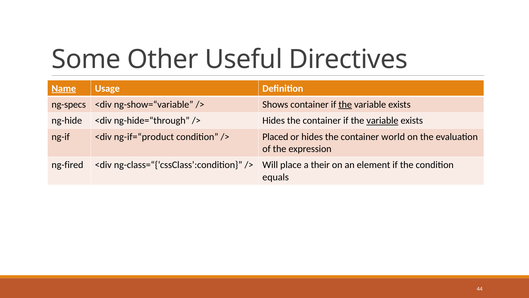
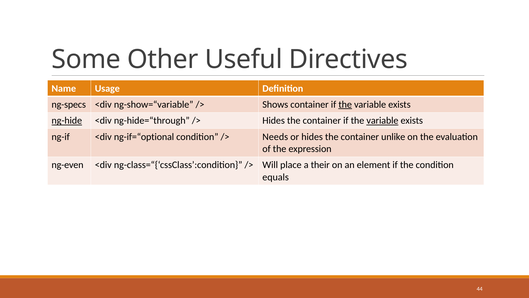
Name underline: present -> none (64, 88)
ng-hide underline: none -> present (67, 120)
ng-if=“product: ng-if=“product -> ng-if=“optional (144, 137)
Placed: Placed -> Needs (275, 137)
world: world -> unlike (393, 137)
ng-fired: ng-fired -> ng-even (68, 165)
